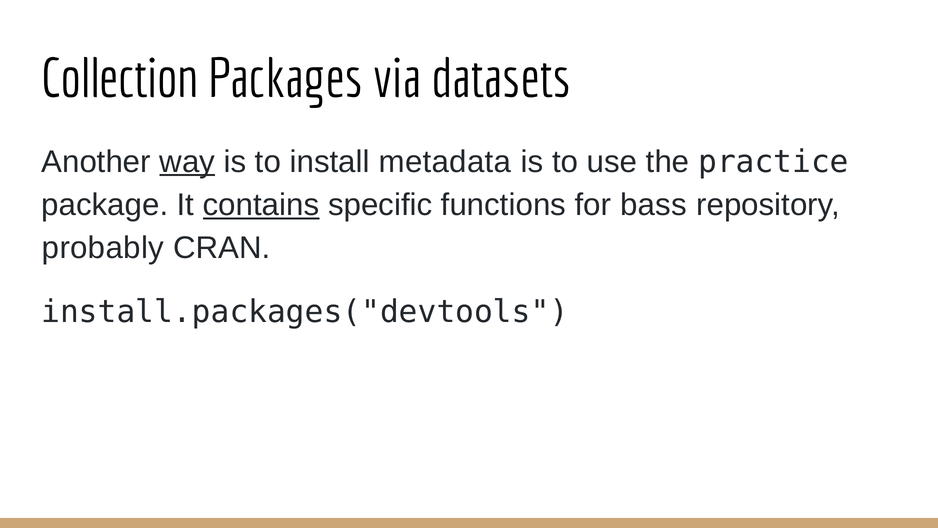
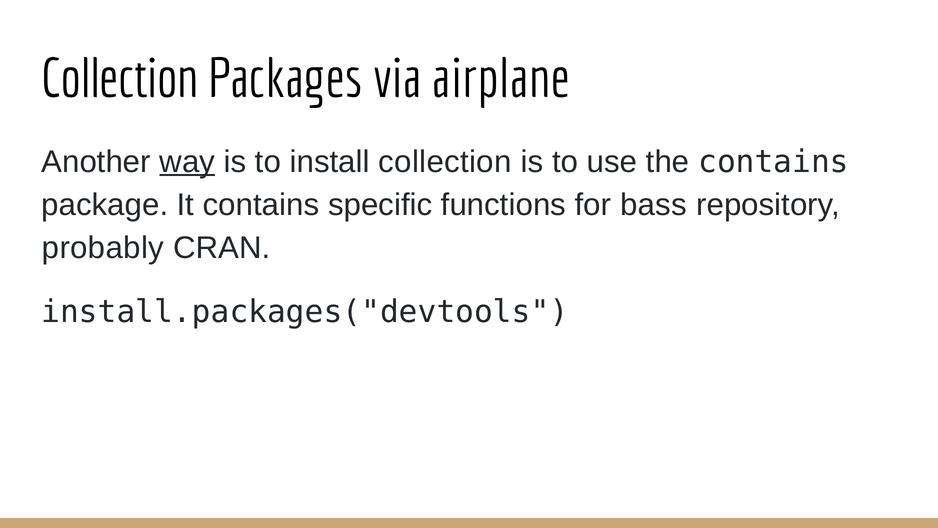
datasets: datasets -> airplane (501, 79)
install metadata: metadata -> collection (445, 162)
the practice: practice -> contains (773, 162)
contains underline: present -> none (261, 205)
